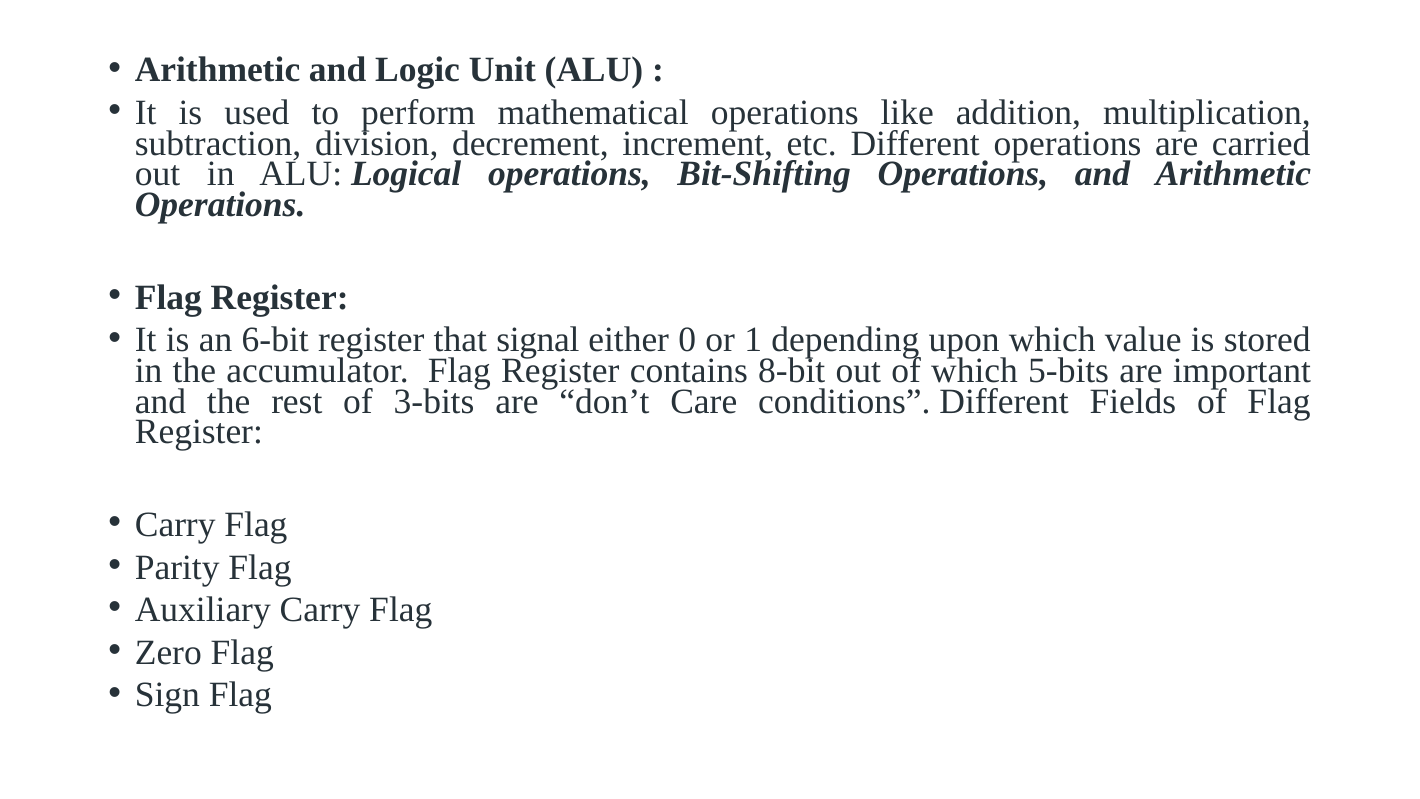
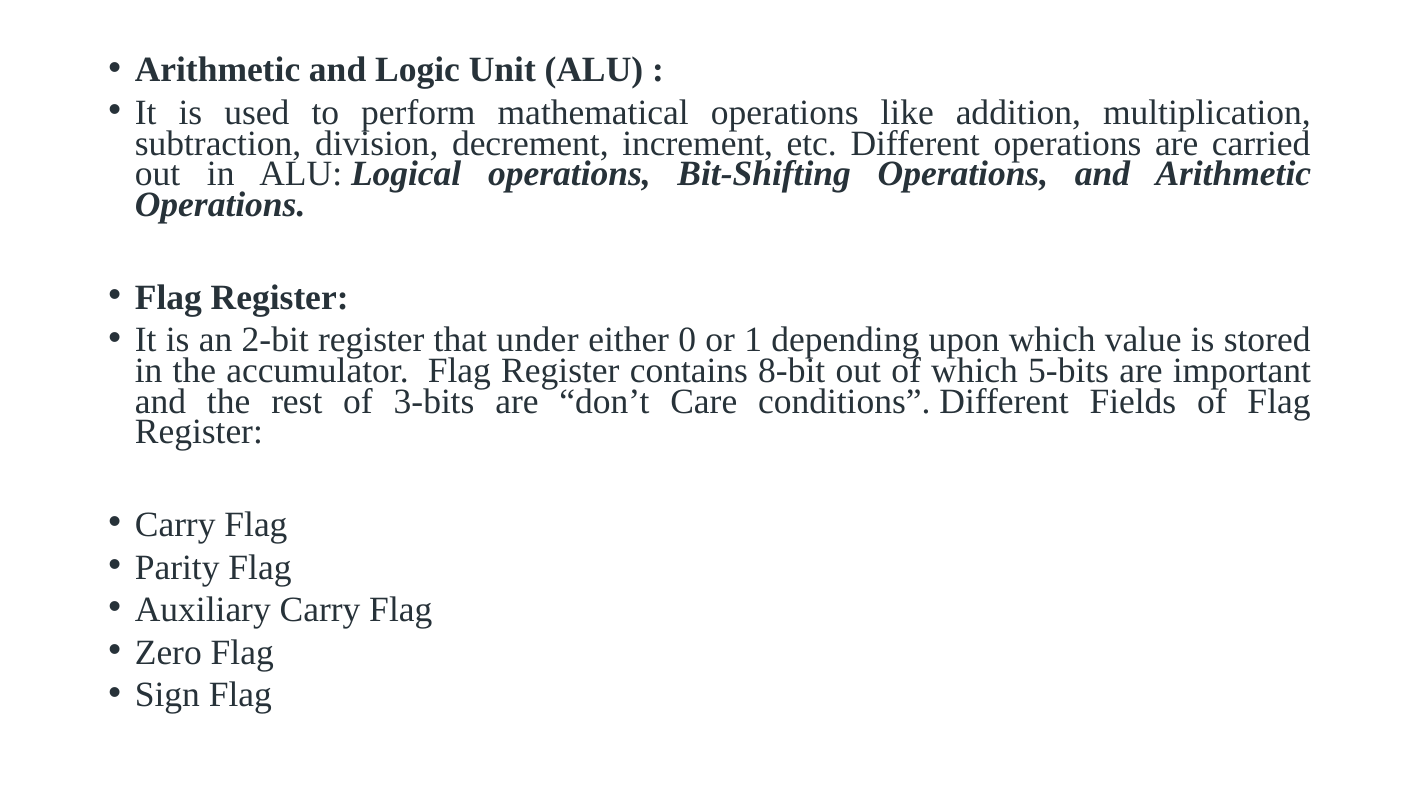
6-bit: 6-bit -> 2-bit (275, 340)
signal: signal -> under (538, 340)
